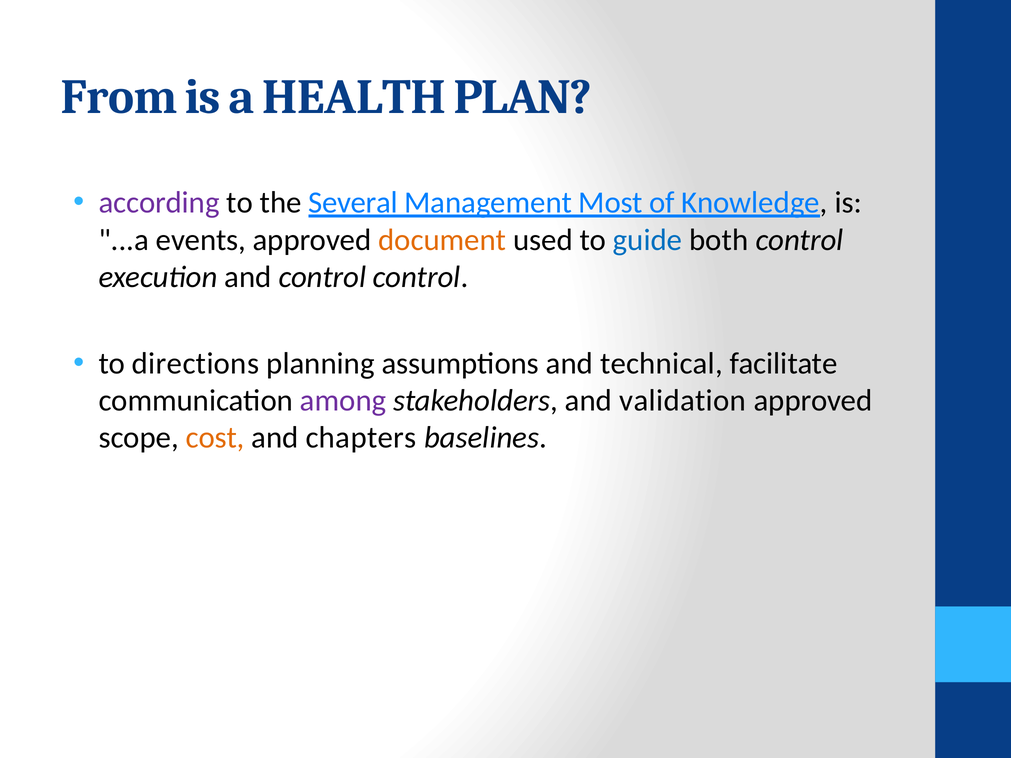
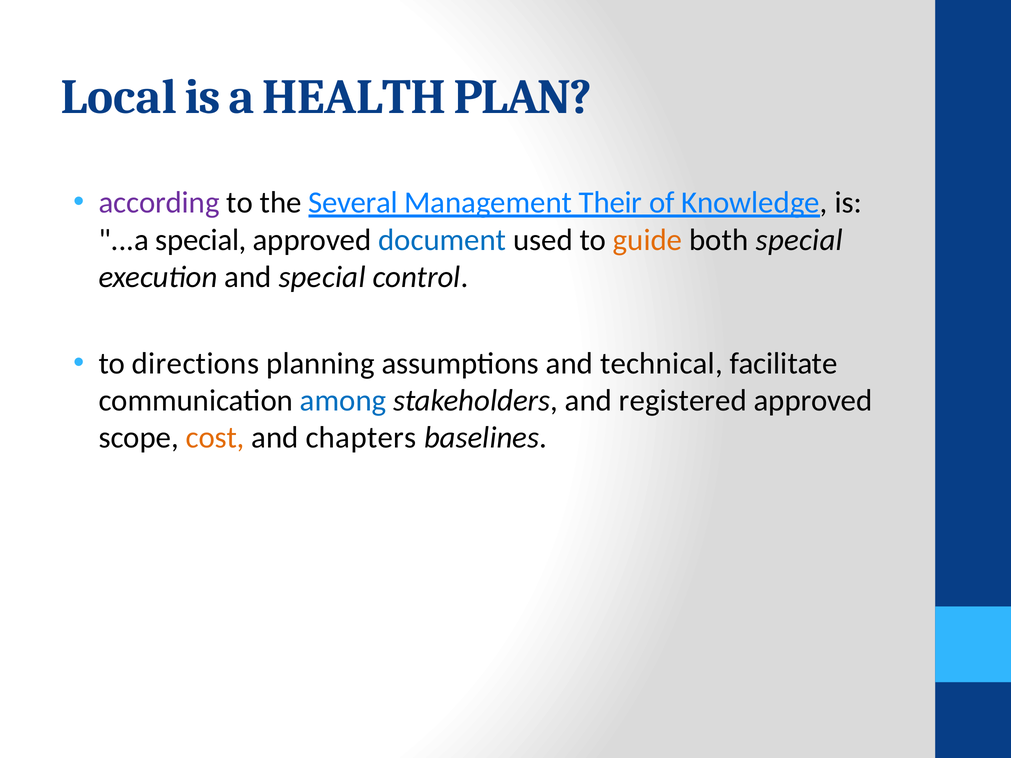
From: From -> Local (119, 97)
Most: Most -> Their (611, 203)
...a events: events -> special (201, 240)
document colour: orange -> blue (442, 240)
guide colour: blue -> orange (648, 240)
both control: control -> special (799, 240)
and control: control -> special (322, 277)
among colour: purple -> blue (343, 401)
validation: validation -> registered (683, 401)
